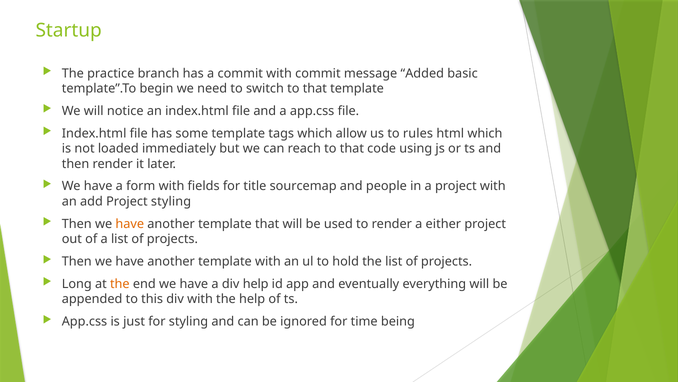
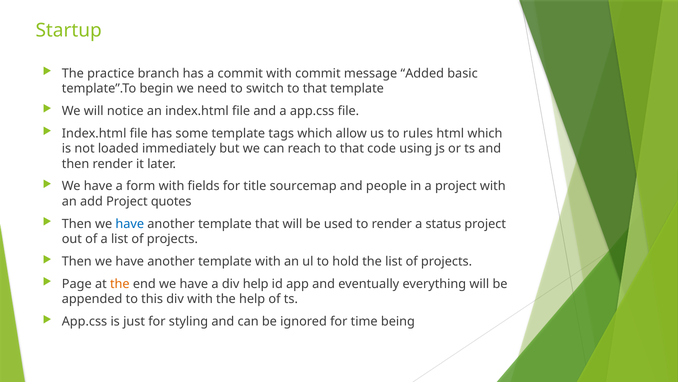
Project styling: styling -> quotes (171, 201)
have colour: orange -> blue (130, 224)
either: either -> status (443, 224)
Long: Long -> Page (77, 283)
